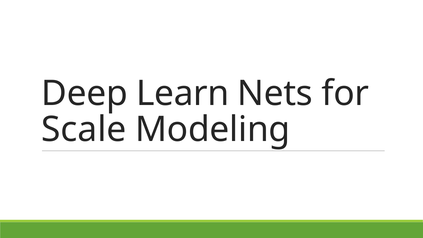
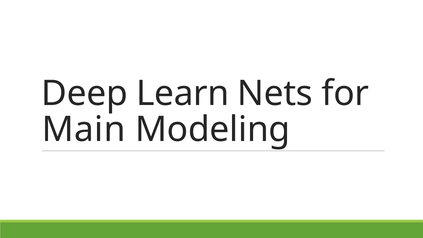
Scale: Scale -> Main (84, 130)
